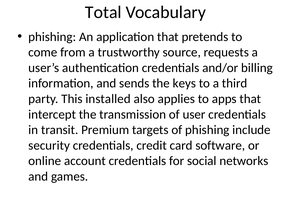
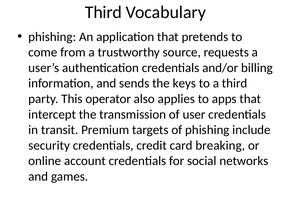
Total: Total -> Third (103, 12)
installed: installed -> operator (108, 99)
software: software -> breaking (220, 146)
